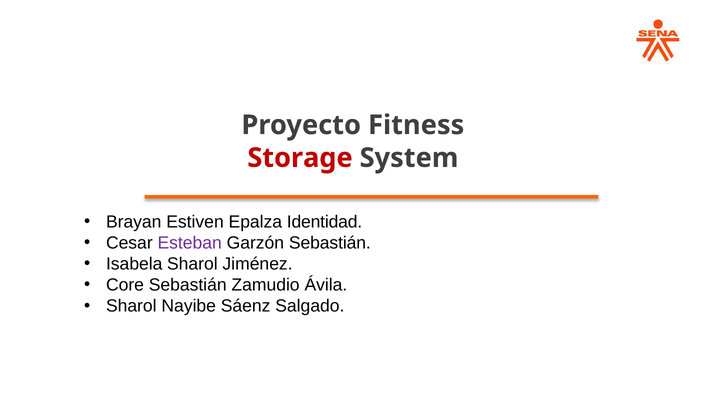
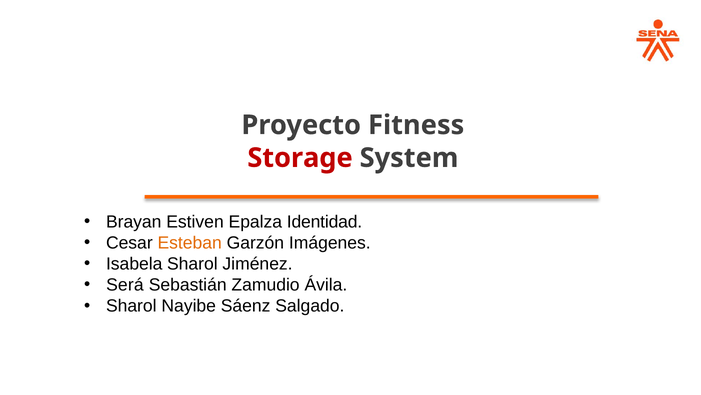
Esteban colour: purple -> orange (190, 243)
Garzón Sebastián: Sebastián -> Imágenes (330, 243)
Core: Core -> Será (125, 285)
